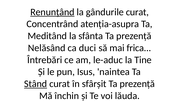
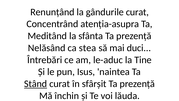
Renunțând underline: present -> none (52, 12)
duci: duci -> stea (88, 48)
frica: frica -> duci (139, 48)
